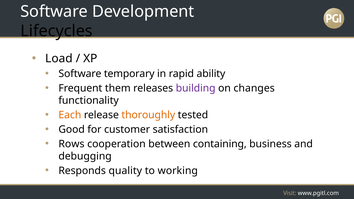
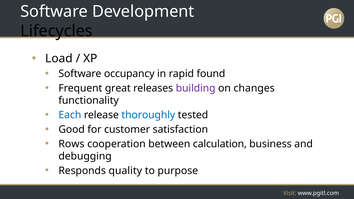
temporary: temporary -> occupancy (129, 74)
ability: ability -> found (211, 74)
them: them -> great (118, 88)
Each colour: orange -> blue (70, 115)
thoroughly colour: orange -> blue (148, 115)
containing: containing -> calculation (220, 144)
working: working -> purpose (178, 171)
